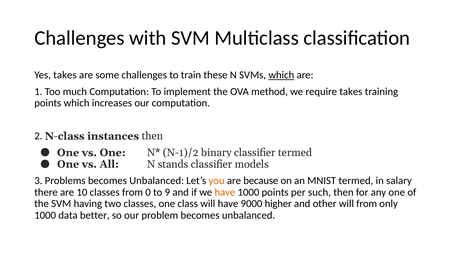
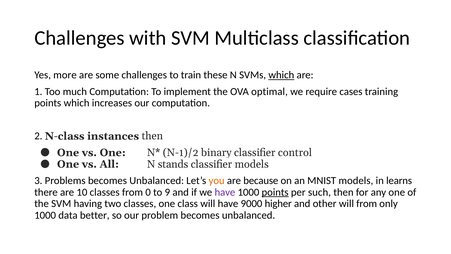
Yes takes: takes -> more (65, 75)
method: method -> optimal (269, 91)
require takes: takes -> cases (351, 91)
termed: termed -> control (295, 152)
MNIST termed: termed -> models (356, 180)
salary: salary -> learns (399, 180)
have colour: orange -> purple (225, 192)
points underline: none -> present (275, 192)
